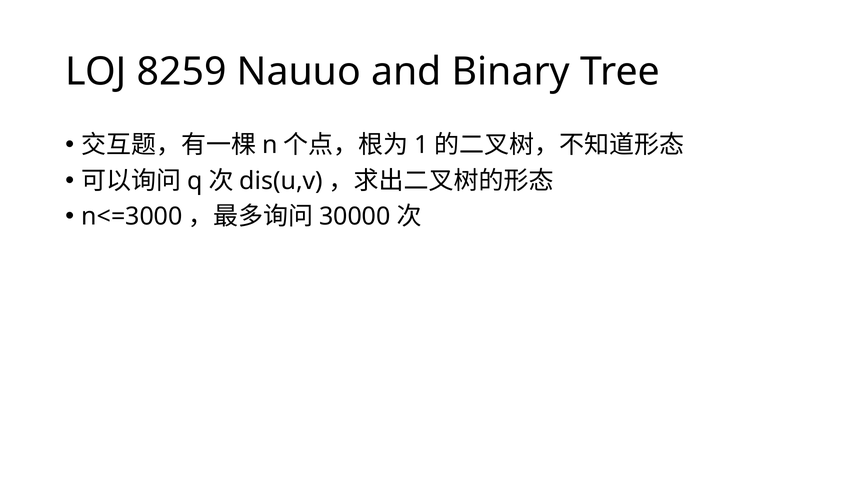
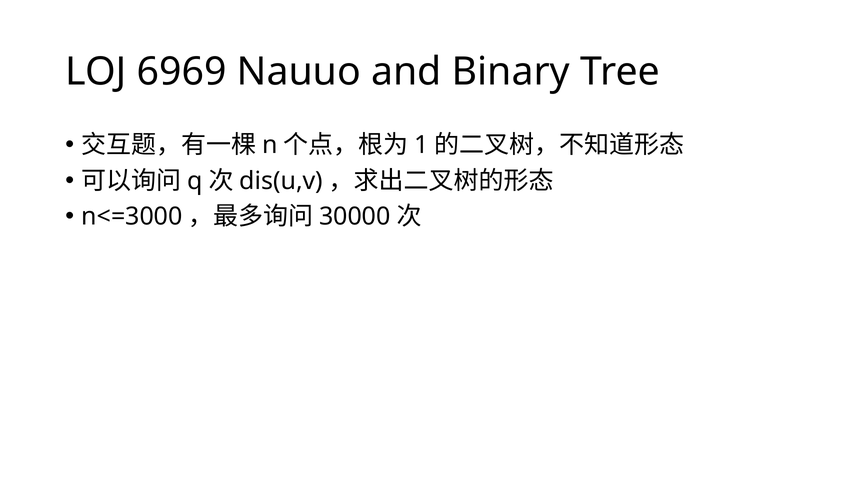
8259: 8259 -> 6969 (182, 72)
